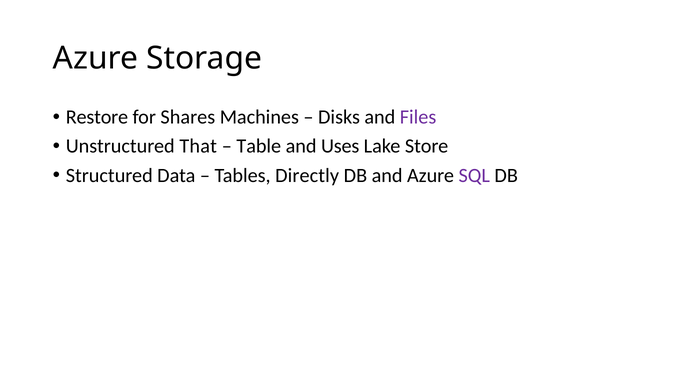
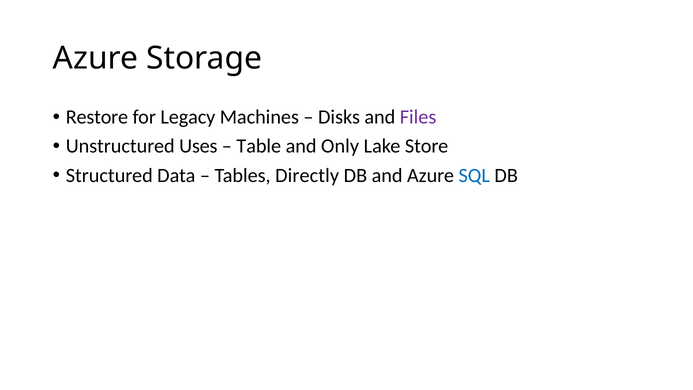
Shares: Shares -> Legacy (188, 117)
That: That -> Uses (198, 146)
Uses: Uses -> Only (340, 146)
SQL colour: purple -> blue (474, 175)
